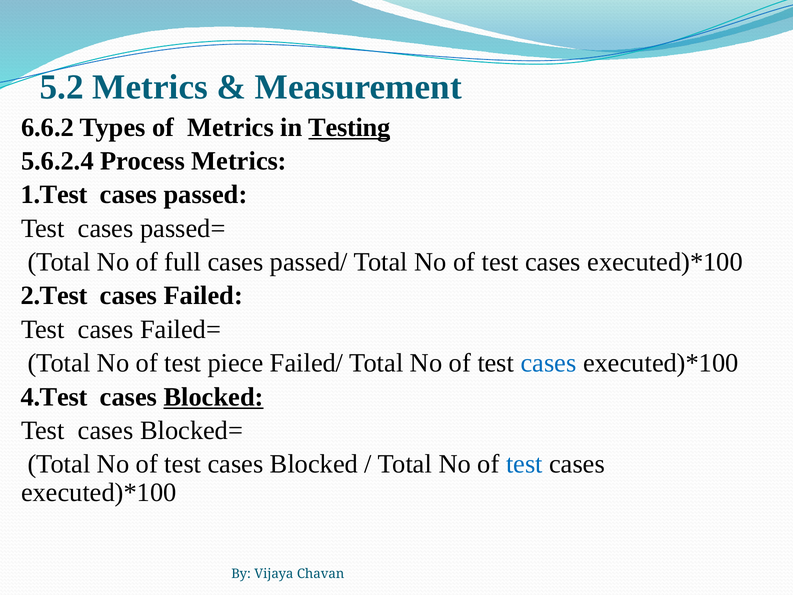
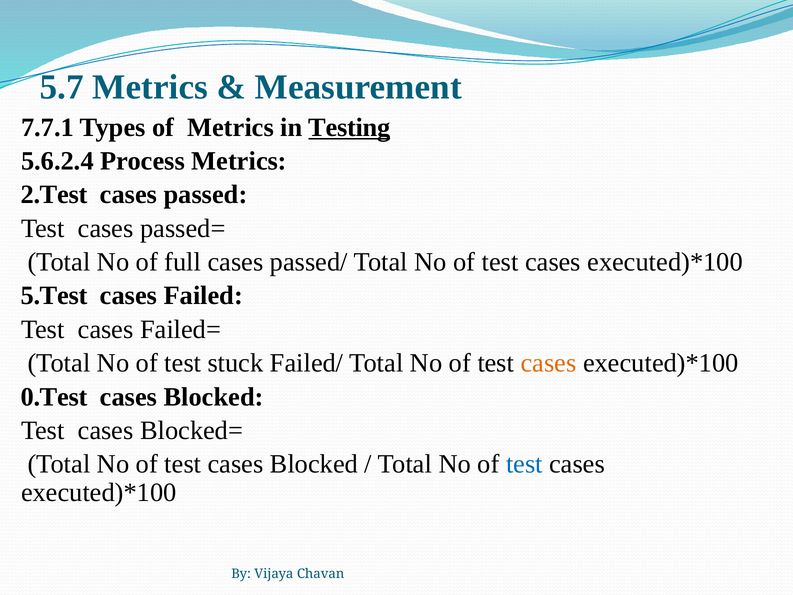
5.2: 5.2 -> 5.7 (62, 87)
6.6.2: 6.6.2 -> 7.7.1 (47, 127)
1.Test: 1.Test -> 2.Test (54, 195)
2.Test: 2.Test -> 5.Test (54, 296)
piece: piece -> stuck (236, 363)
cases colour: blue -> orange (549, 363)
4.Test: 4.Test -> 0.Test (54, 397)
Blocked underline: present -> none (214, 397)
